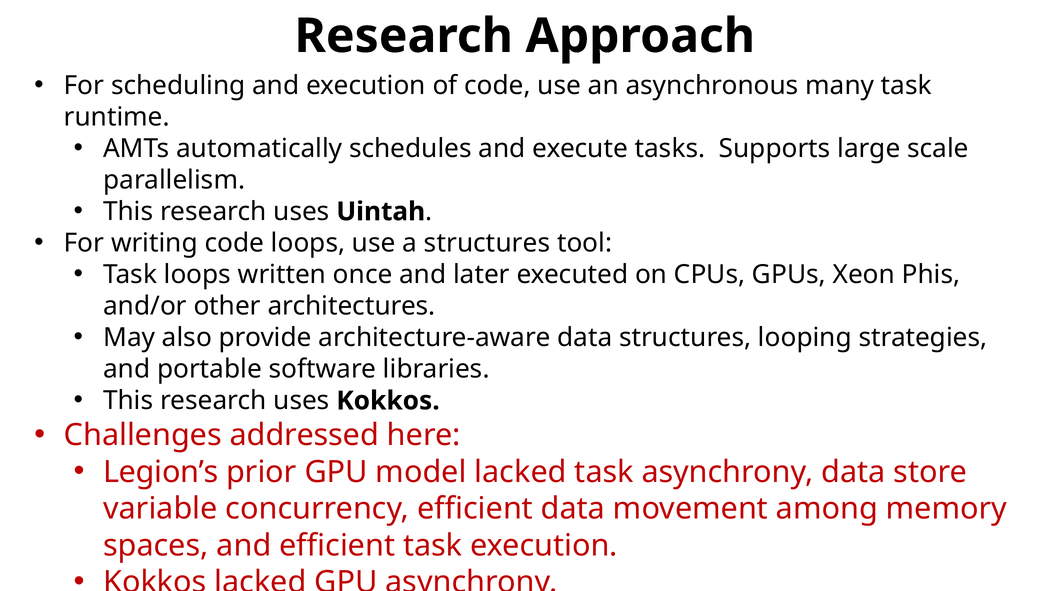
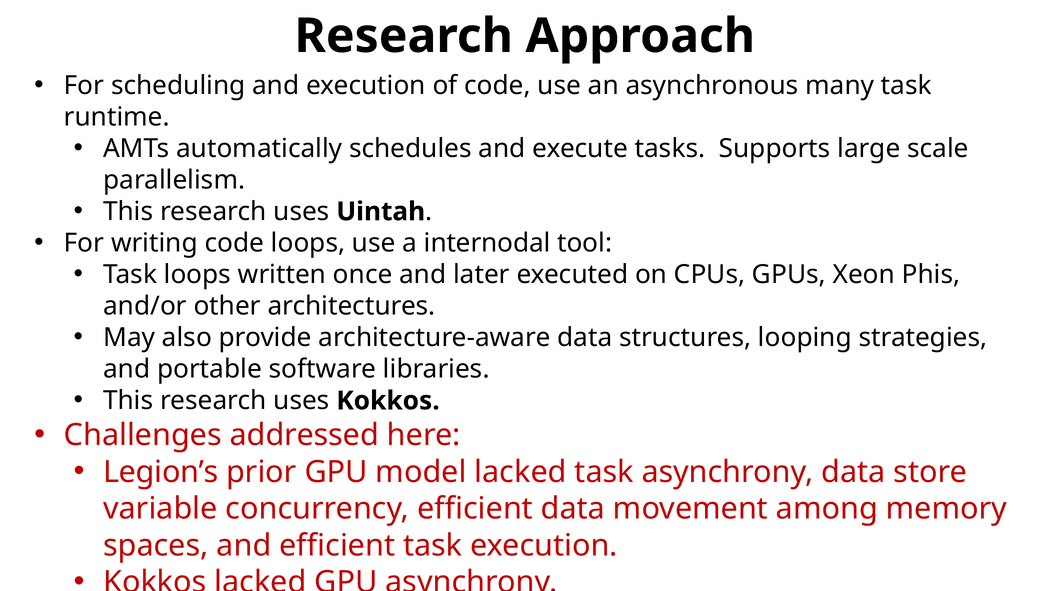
a structures: structures -> internodal (487, 243)
